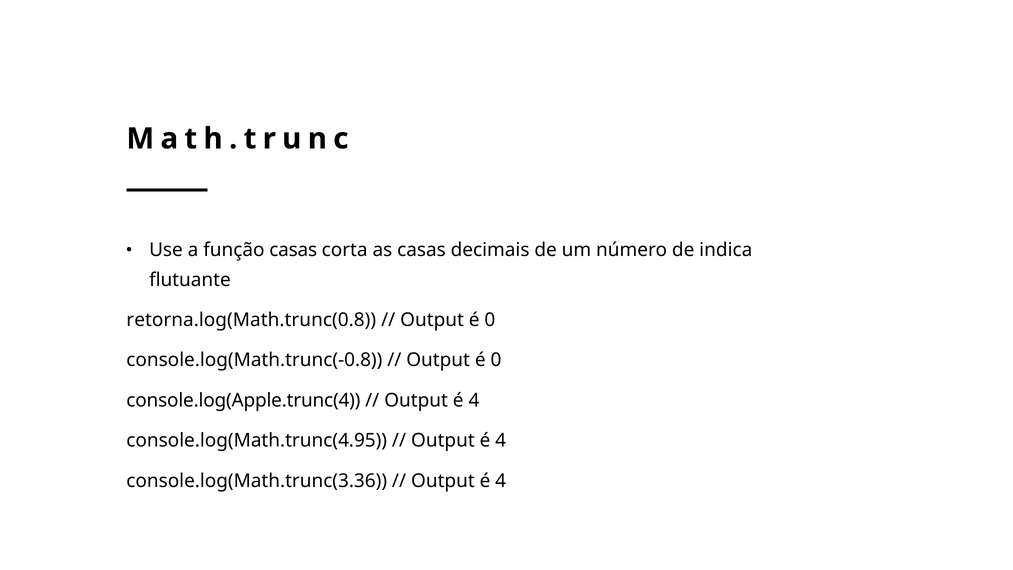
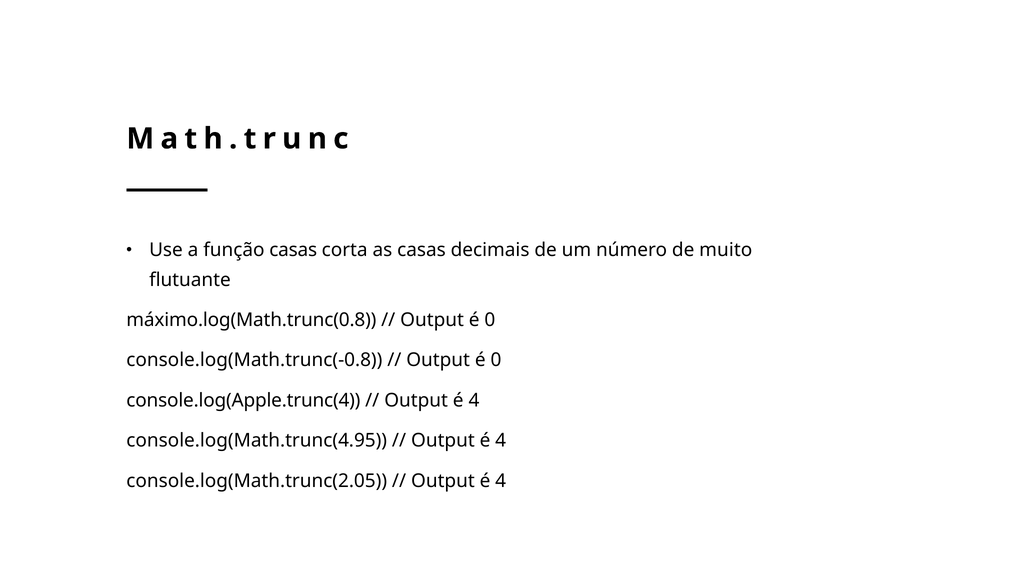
indica: indica -> muito (726, 250)
retorna.log(Math.trunc(0.8: retorna.log(Math.trunc(0.8 -> máximo.log(Math.trunc(0.8 (251, 320)
console.log(Math.trunc(3.36: console.log(Math.trunc(3.36 -> console.log(Math.trunc(2.05 (257, 481)
